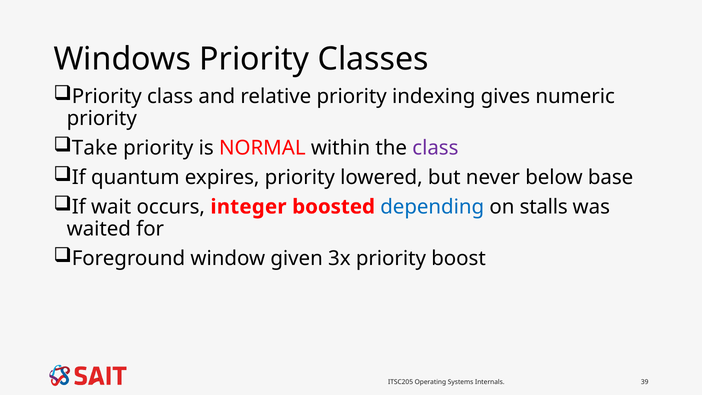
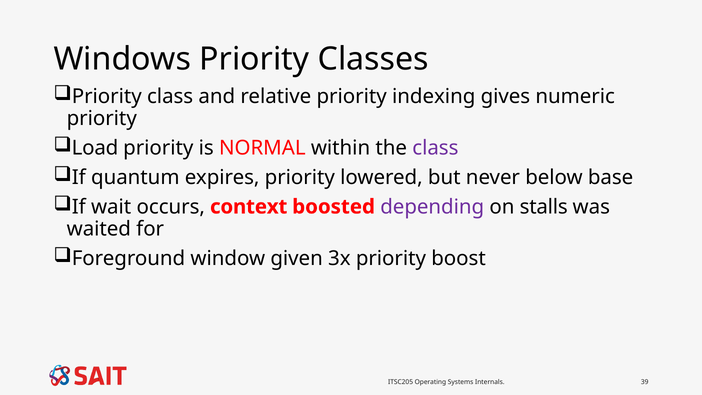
Take: Take -> Load (95, 148)
integer: integer -> context (249, 207)
depending colour: blue -> purple (432, 207)
